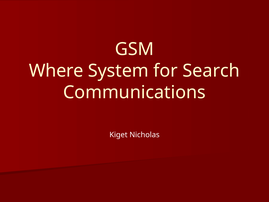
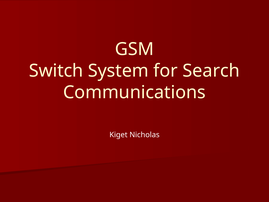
Where: Where -> Switch (56, 71)
